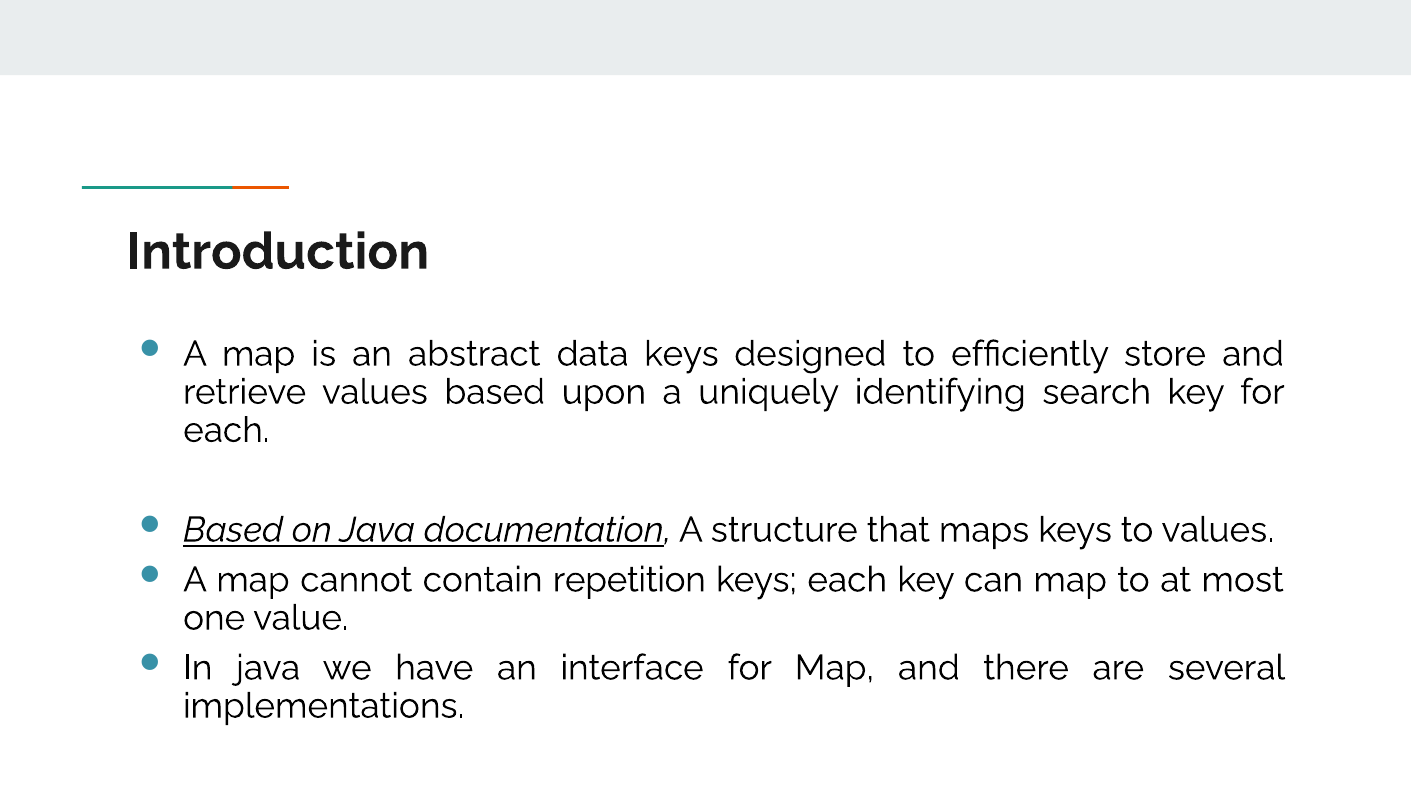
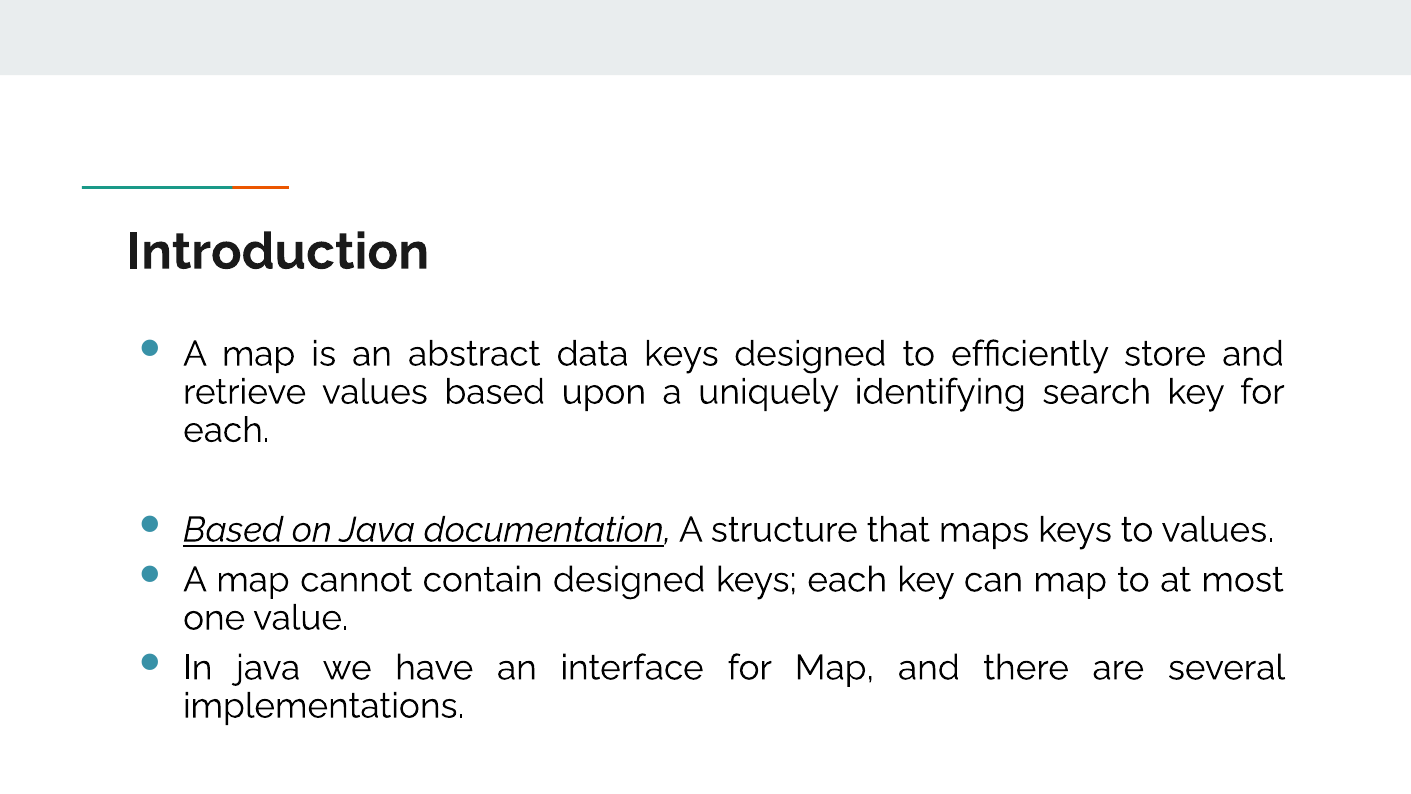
contain repetition: repetition -> designed (629, 580)
